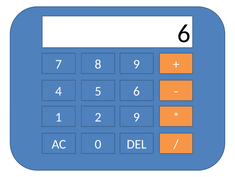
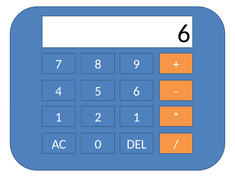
1 9: 9 -> 1 (137, 117)
